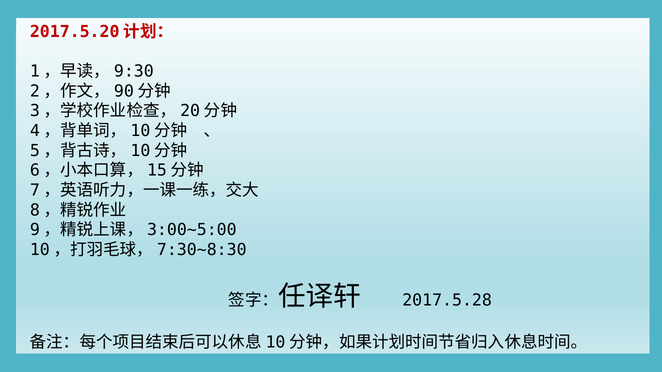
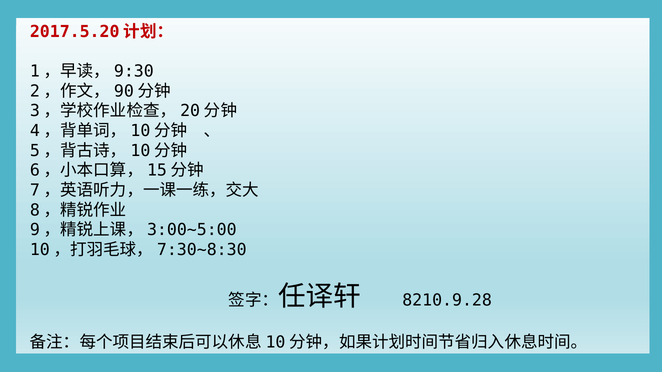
2017.5.28: 2017.5.28 -> 8210.9.28 (447, 301)
